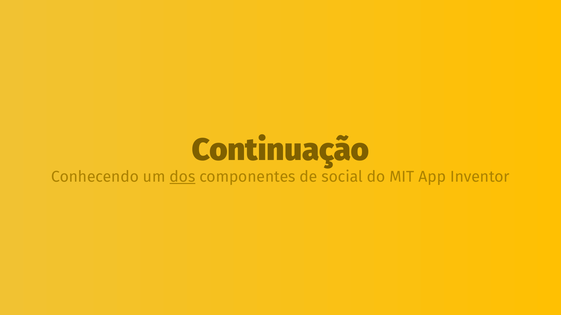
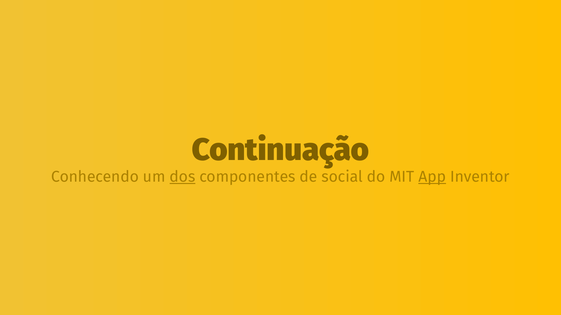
App underline: none -> present (432, 177)
